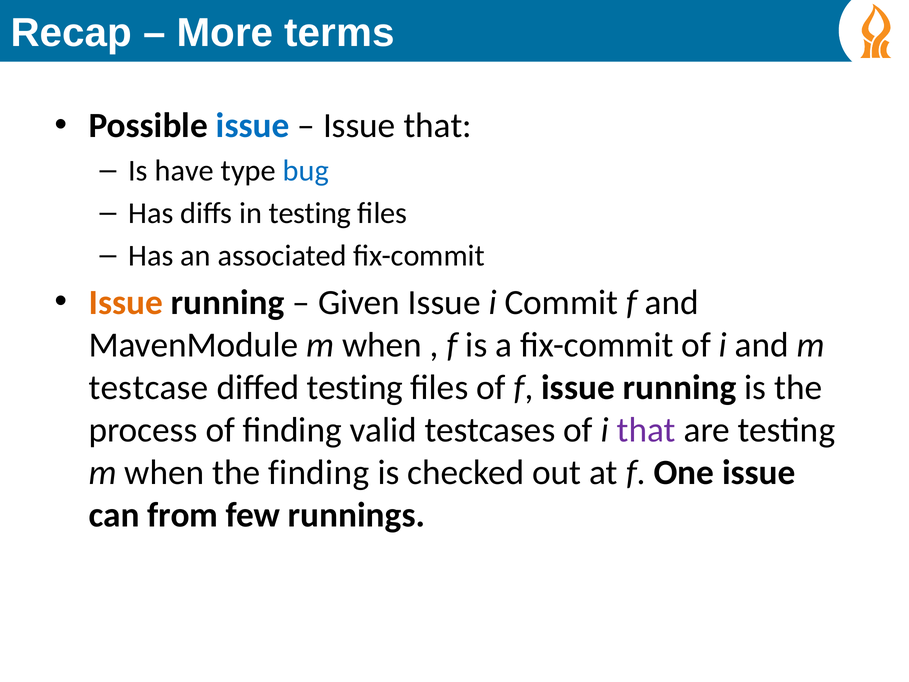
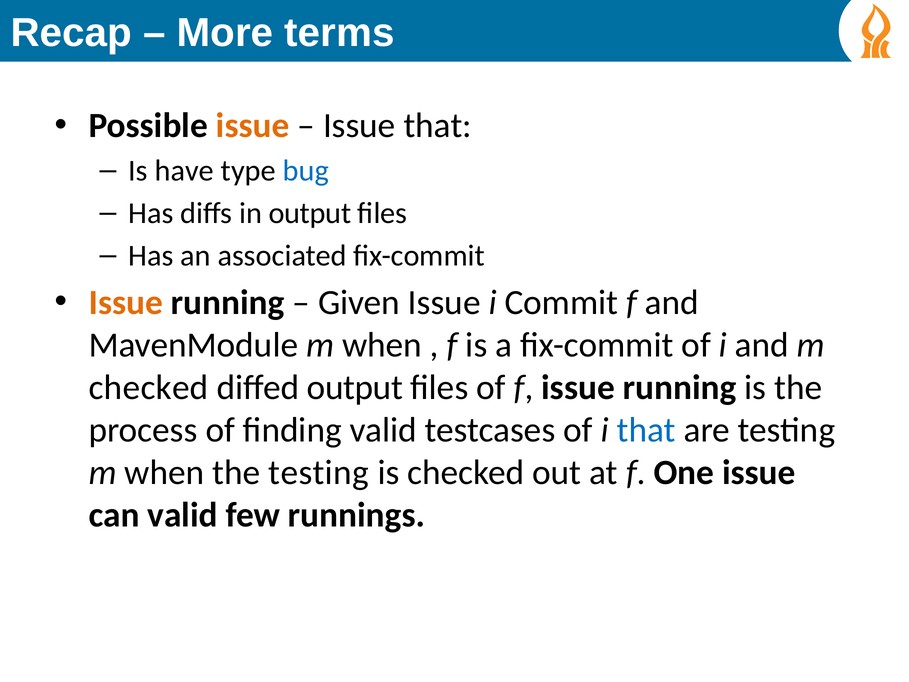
issue colour: blue -> orange (253, 126)
in testing: testing -> output (310, 213)
testcase: testcase -> checked (149, 387)
diffed testing: testing -> output (355, 387)
that colour: purple -> blue (646, 430)
the finding: finding -> testing (319, 472)
can from: from -> valid (183, 515)
